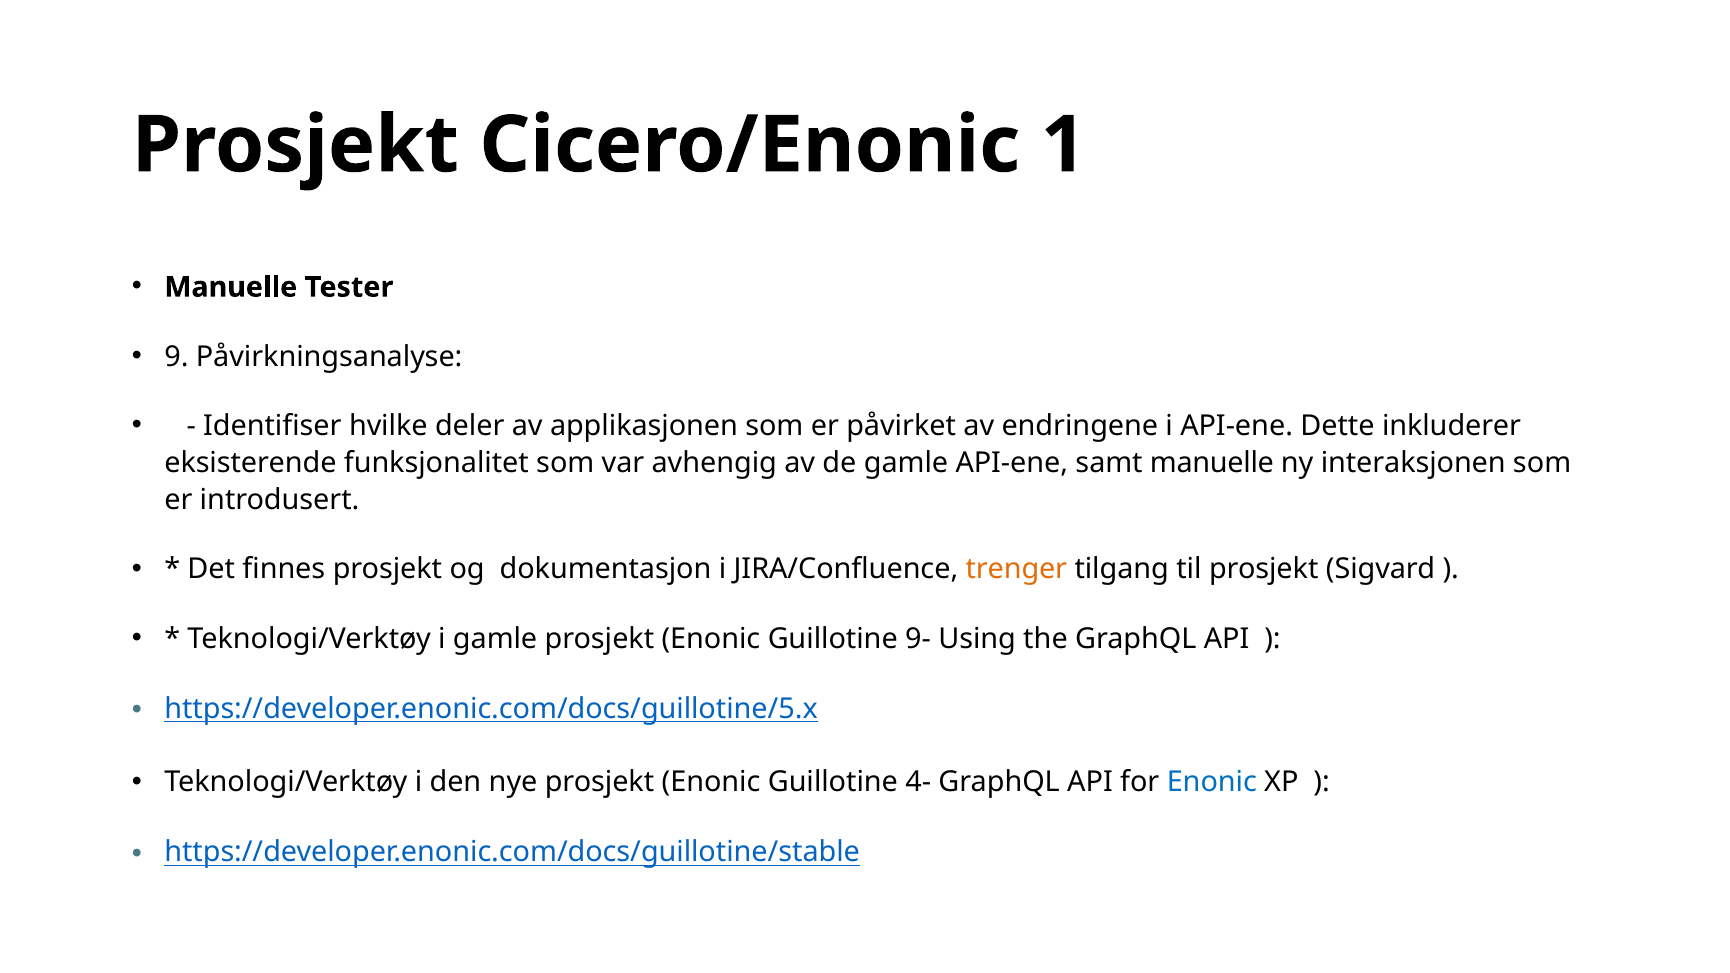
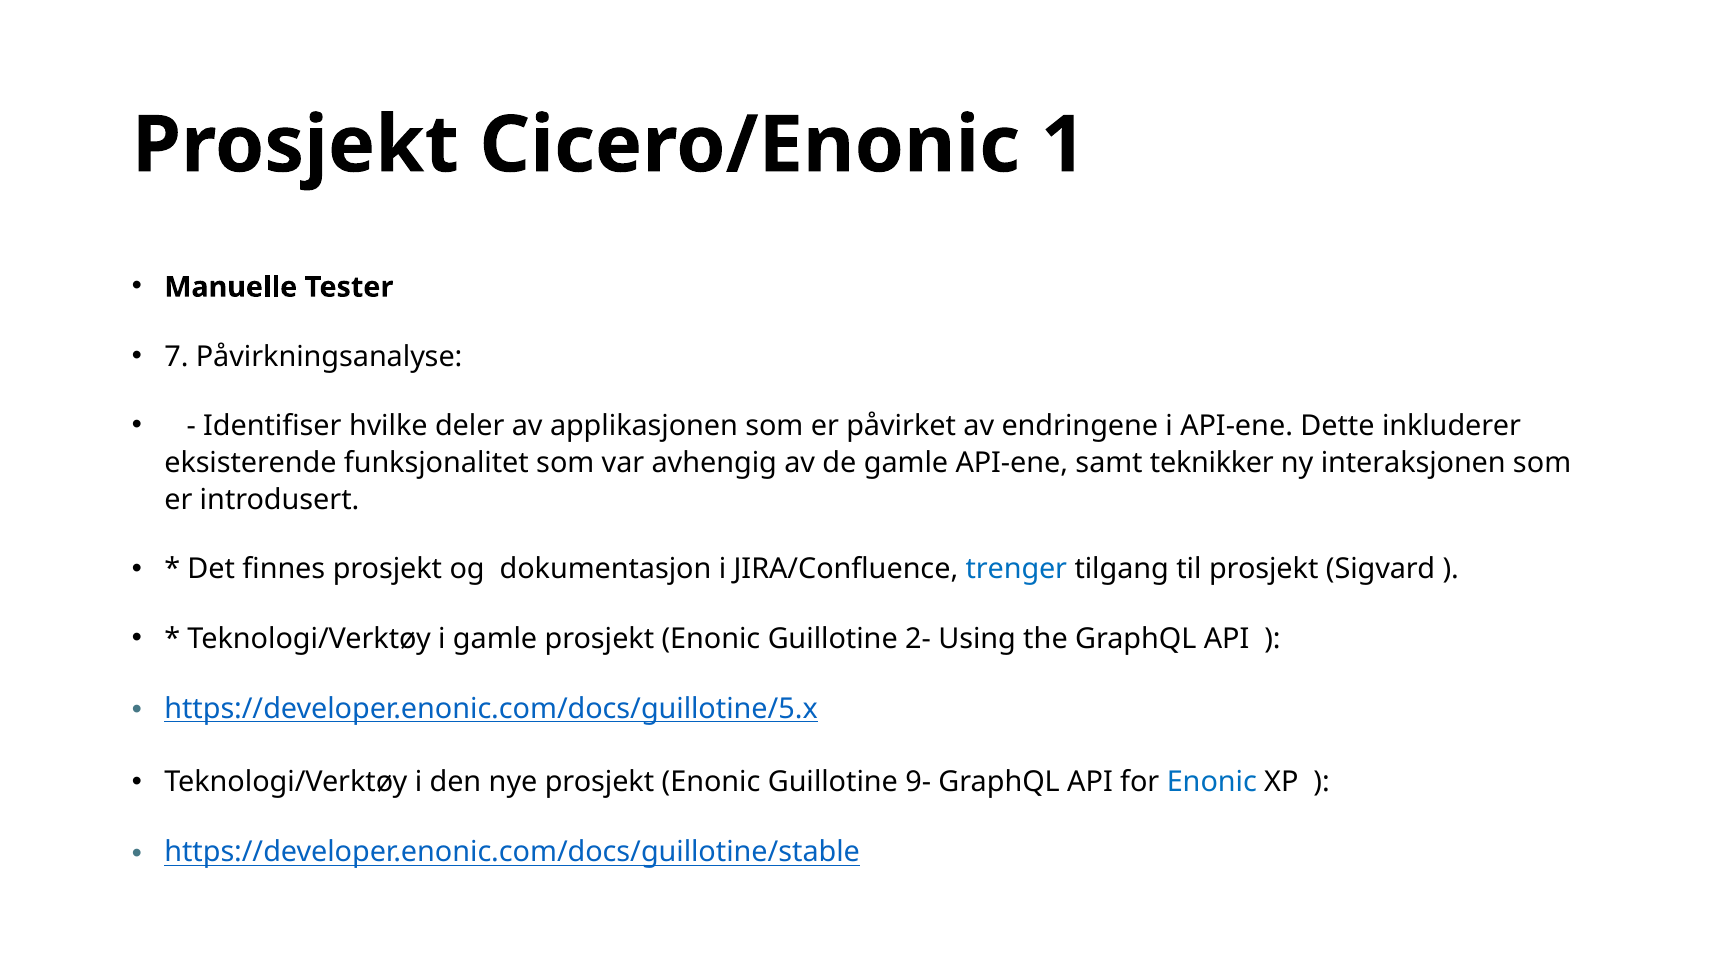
9: 9 -> 7 (176, 357)
samt manuelle: manuelle -> teknikker (1212, 463)
trenger colour: orange -> blue (1016, 569)
9-: 9- -> 2- (918, 639)
4-: 4- -> 9- (918, 783)
